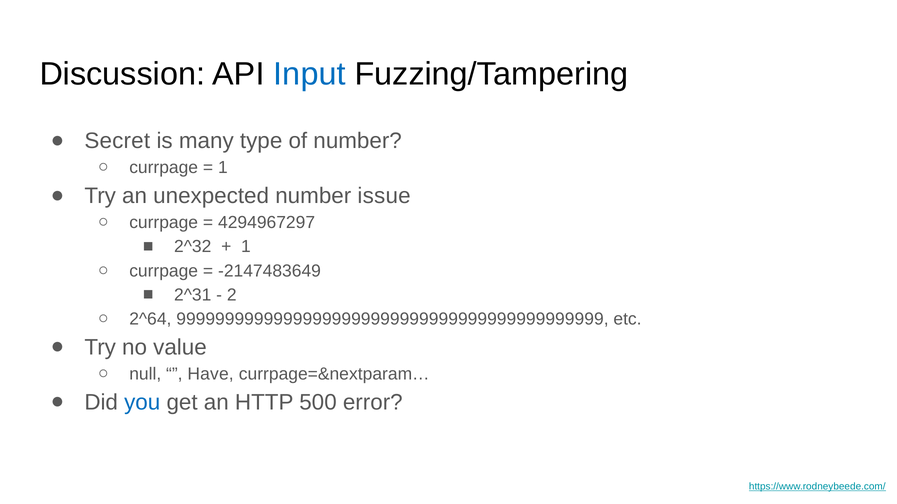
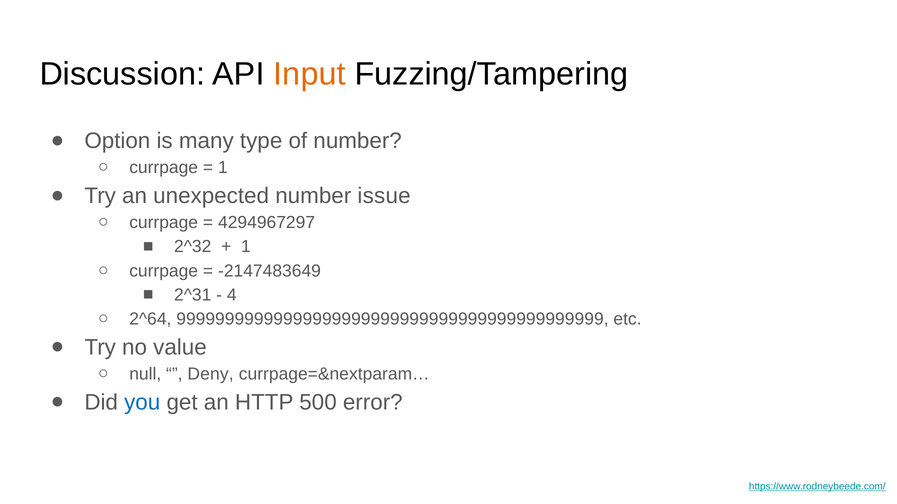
Input colour: blue -> orange (310, 74)
Secret: Secret -> Option (117, 141)
2: 2 -> 4 (232, 295)
Have: Have -> Deny (211, 374)
